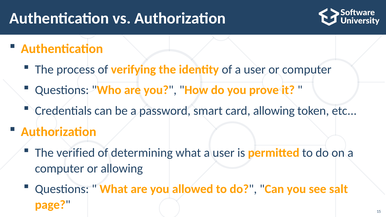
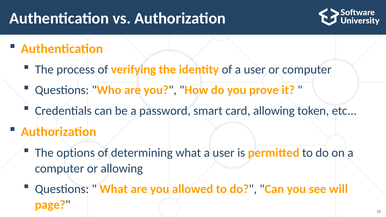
verified: verified -> options (76, 153)
salt: salt -> will (339, 189)
